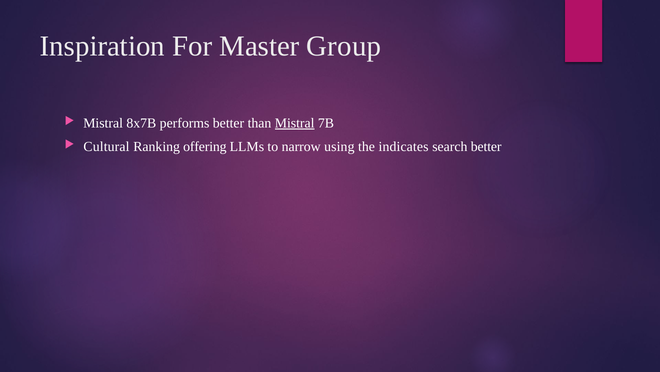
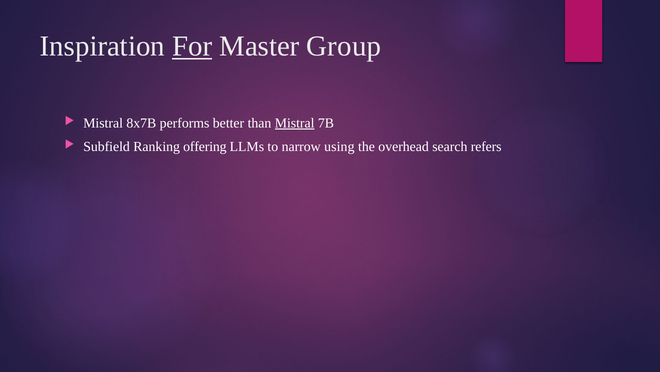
For underline: none -> present (192, 46)
Cultural: Cultural -> Subfield (107, 146)
indicates: indicates -> overhead (404, 146)
search better: better -> refers (486, 146)
